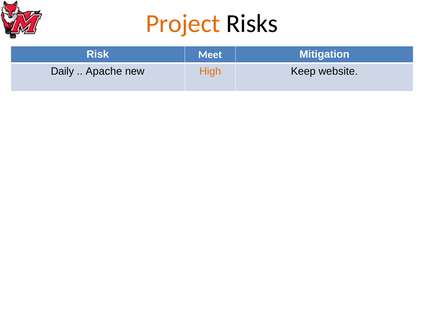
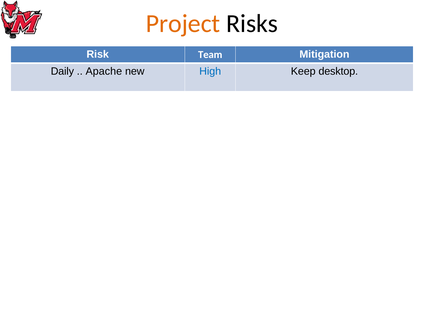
Meet: Meet -> Team (210, 55)
High colour: orange -> blue (210, 71)
website: website -> desktop (338, 71)
